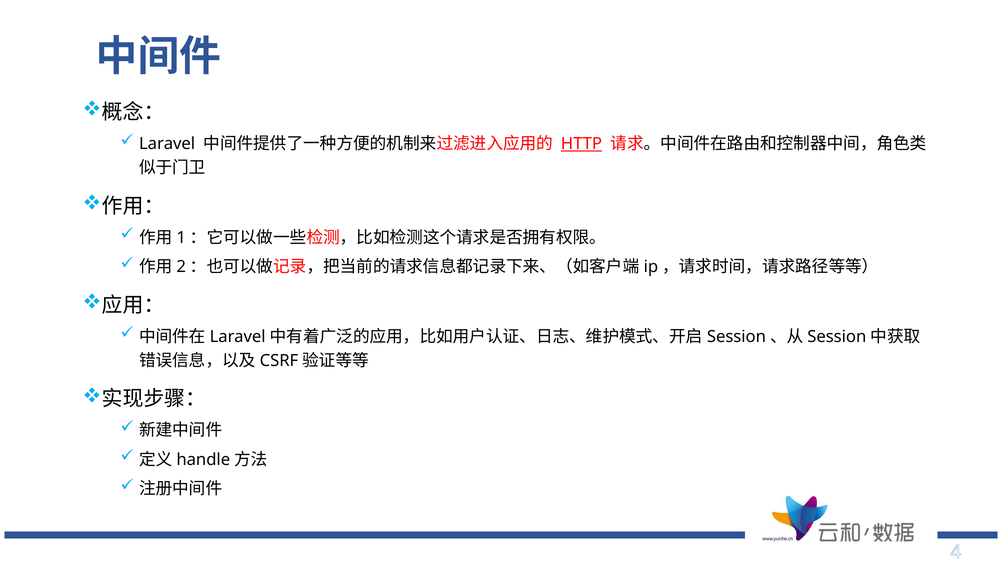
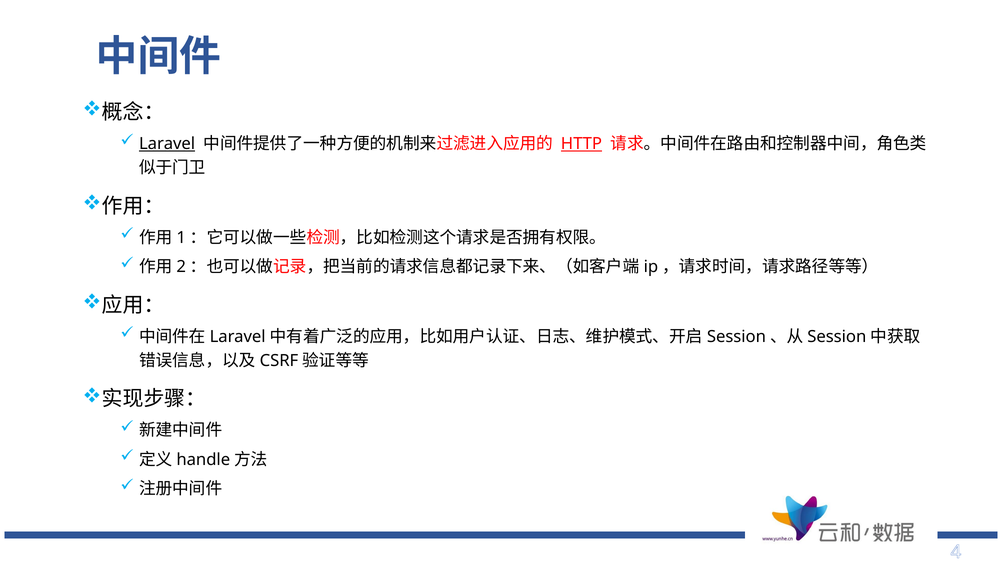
Laravel underline: none -> present (167, 144)
